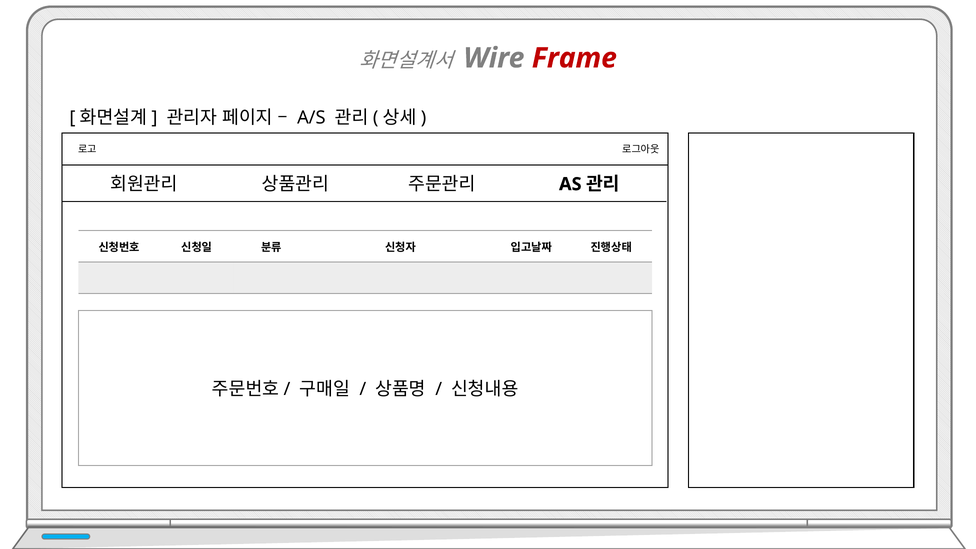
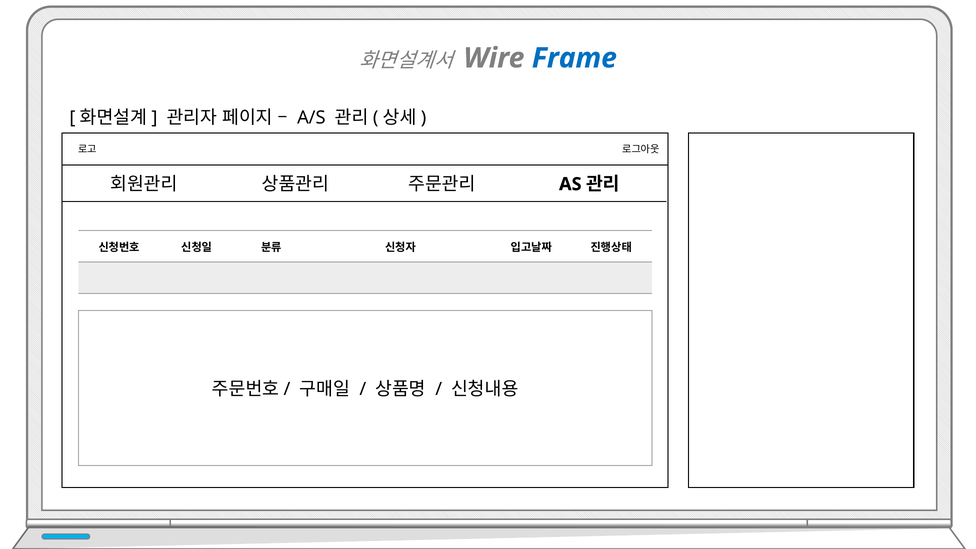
Frame colour: red -> blue (574, 58)
